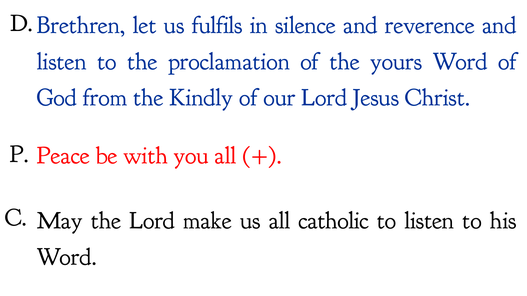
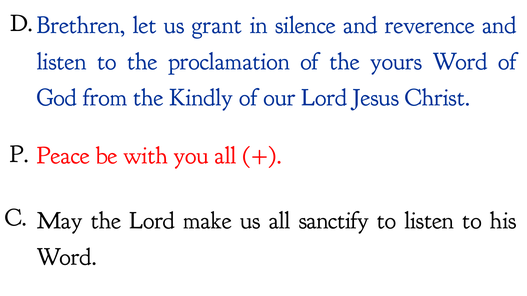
fulfils: fulfils -> grant (217, 25)
catholic: catholic -> sanctify (334, 221)
